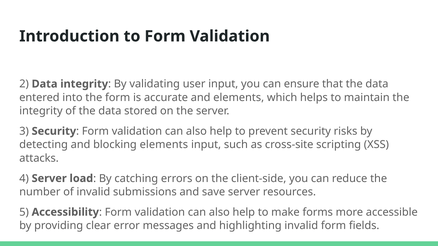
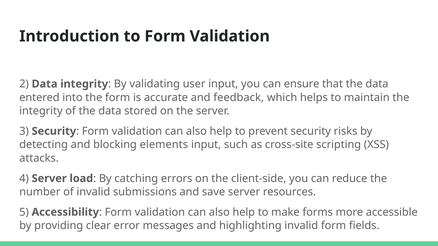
and elements: elements -> feedback (239, 98)
